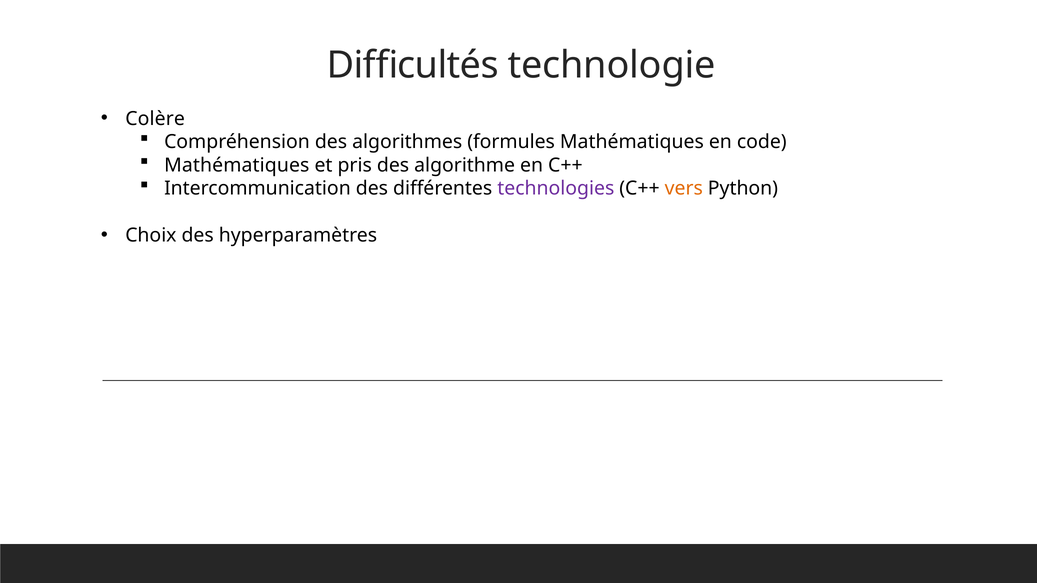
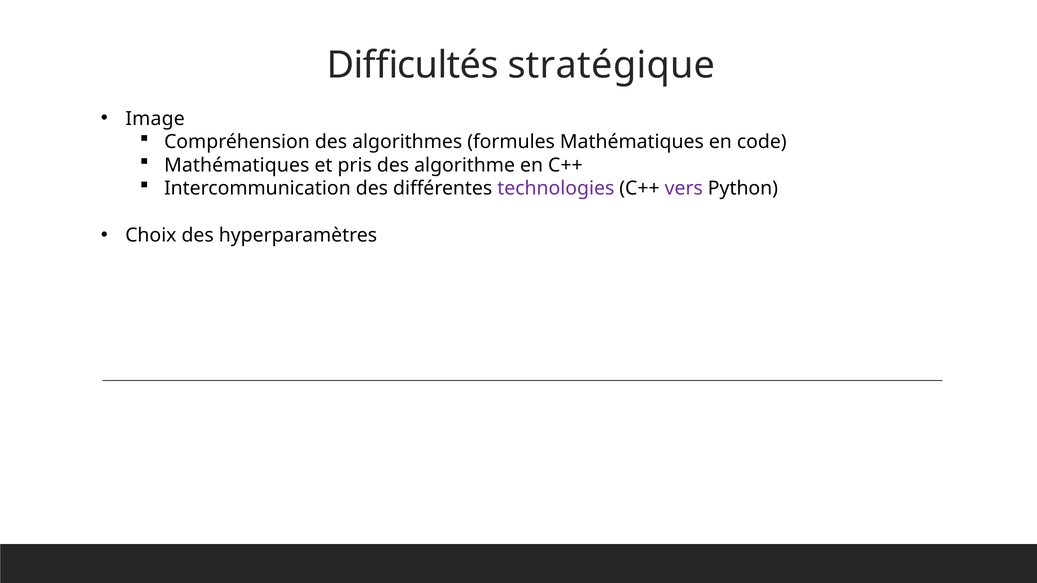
technologie: technologie -> stratégique (611, 65)
Colère: Colère -> Image (155, 119)
vers colour: orange -> purple (684, 189)
